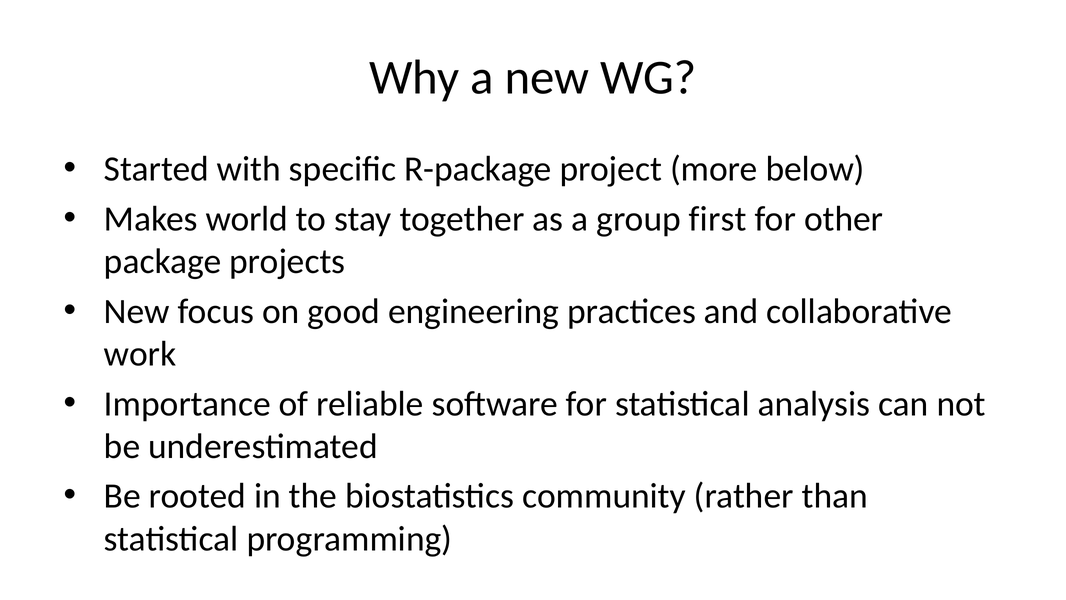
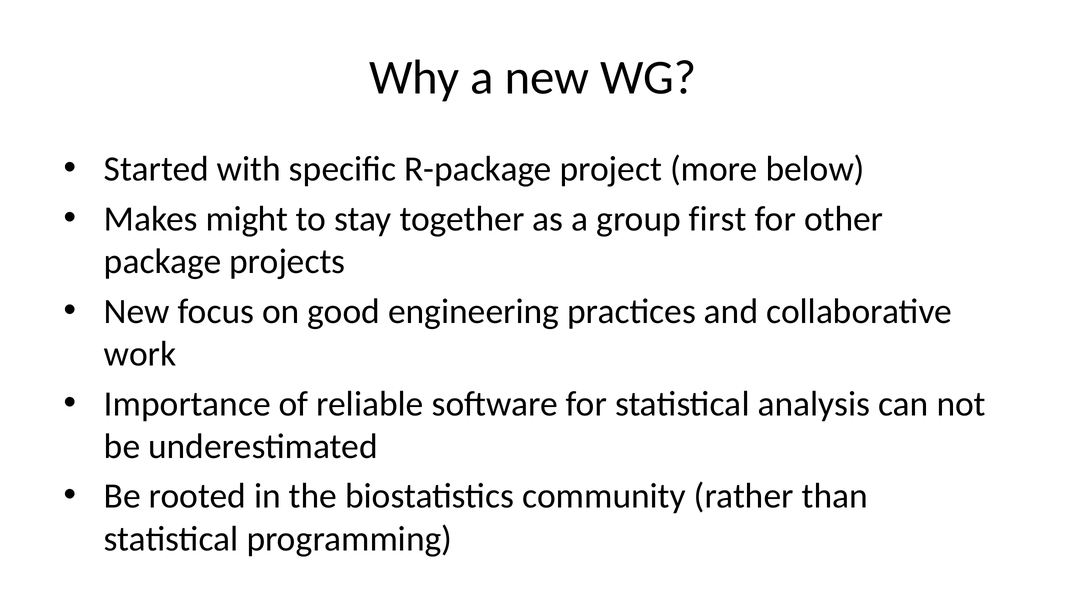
world: world -> might (247, 219)
